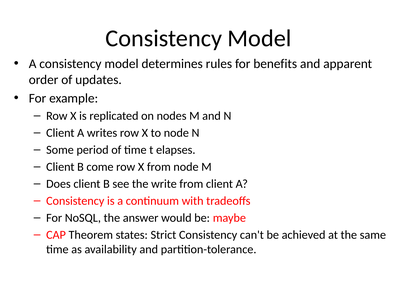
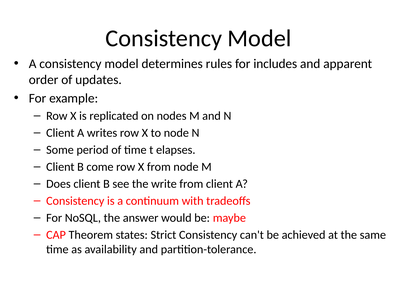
benefits: benefits -> includes (275, 64)
